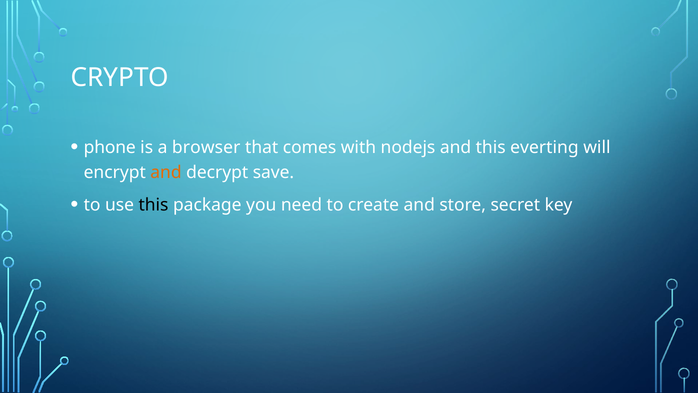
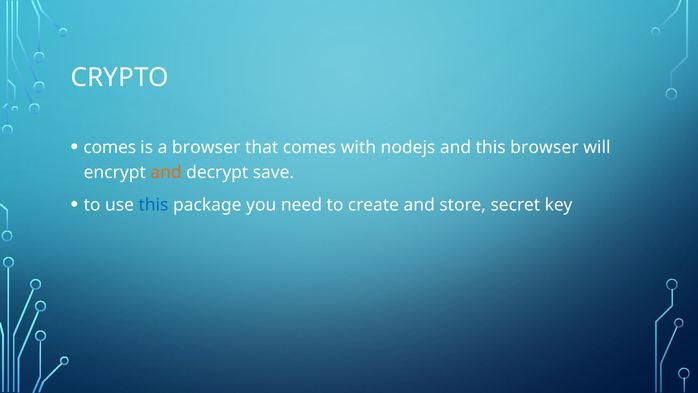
phone: phone -> comes (110, 147)
this everting: everting -> browser (544, 147)
this colour: black -> blue (154, 205)
